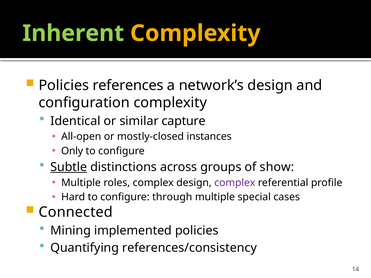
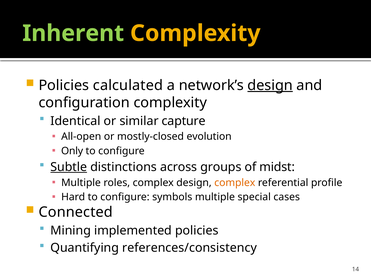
references: references -> calculated (128, 85)
design underline: none -> present (270, 85)
instances: instances -> evolution (209, 137)
show: show -> midst (277, 167)
complex colour: purple -> orange (235, 183)
through: through -> symbols (172, 197)
